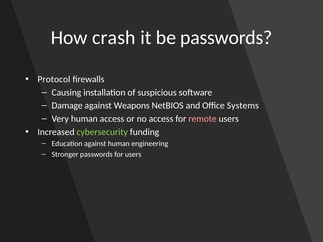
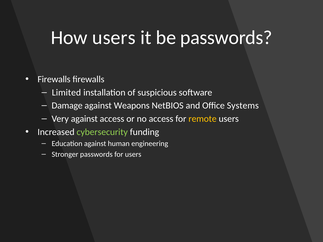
How crash: crash -> users (114, 38)
Protocol: Protocol -> Firewalls (54, 79)
Causing: Causing -> Limited (66, 93)
Very human: human -> against (84, 119)
remote colour: pink -> yellow (203, 119)
